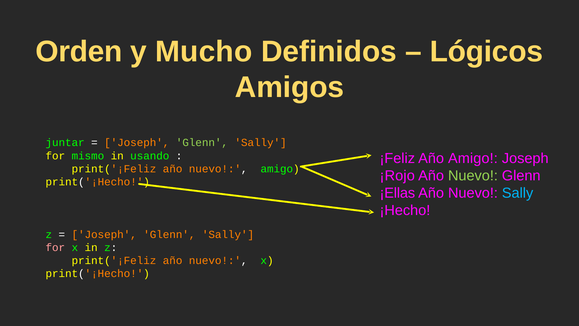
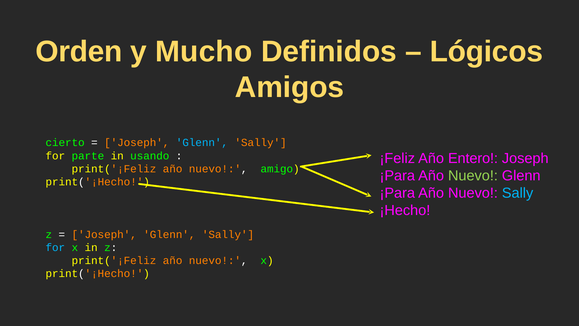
juntar: juntar -> cierto (65, 143)
Glenn colour: light green -> light blue (202, 143)
Año Amigo: Amigo -> Entero (473, 158)
mismo: mismo -> parte (88, 156)
¡Rojo: ¡Rojo -> ¡Para (397, 176)
¡Ellas: ¡Ellas -> ¡Para (397, 193)
for colour: pink -> light blue (55, 247)
